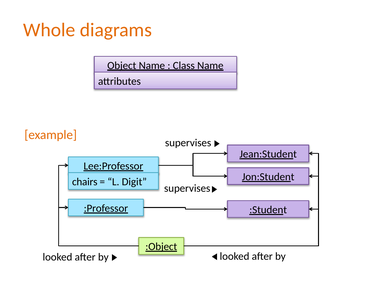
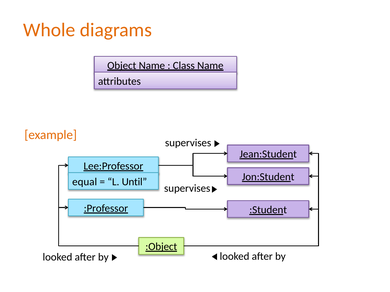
chairs: chairs -> equal (85, 182)
Digit: Digit -> Until (134, 182)
